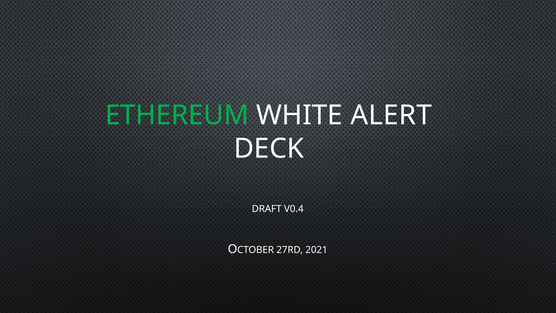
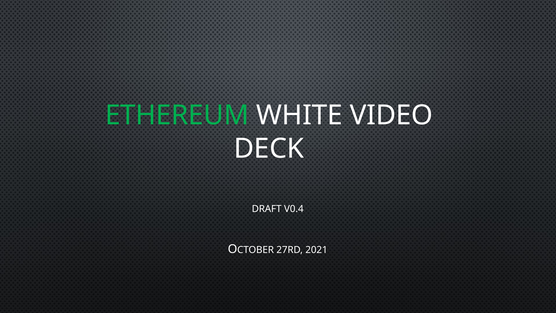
ALERT: ALERT -> VIDEO (391, 115)
